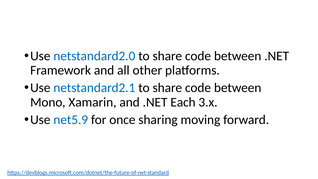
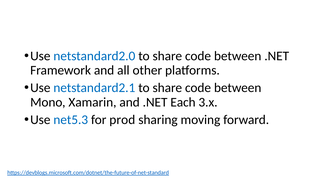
net5.9: net5.9 -> net5.3 (71, 120)
once: once -> prod (122, 120)
